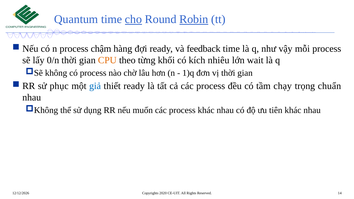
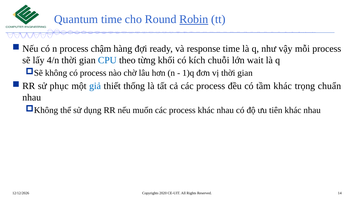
cho underline: present -> none (134, 19)
feedback: feedback -> response (204, 49)
0/n: 0/n -> 4/n (53, 60)
CPU colour: orange -> blue (107, 60)
nhiêu: nhiêu -> chuỗi (219, 60)
thiết ready: ready -> thống (134, 86)
tầm chạy: chạy -> khác (283, 86)
